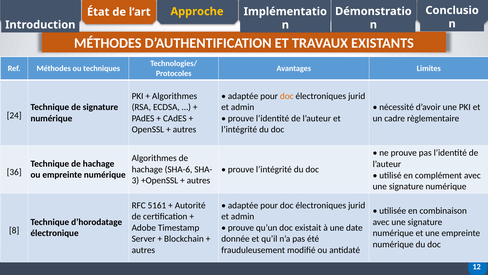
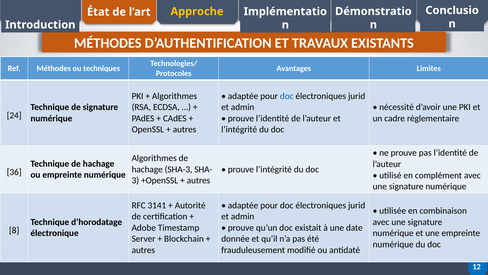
doc colour: orange -> blue (287, 96)
SHA-6: SHA-6 -> SHA-3 (179, 169)
5161: 5161 -> 3141 (157, 205)
